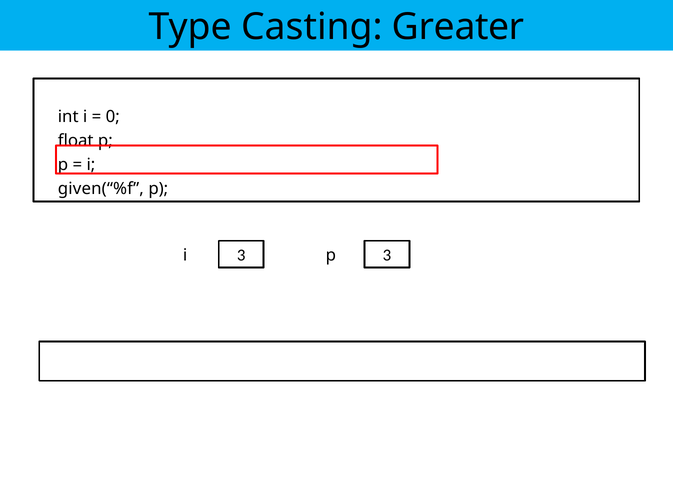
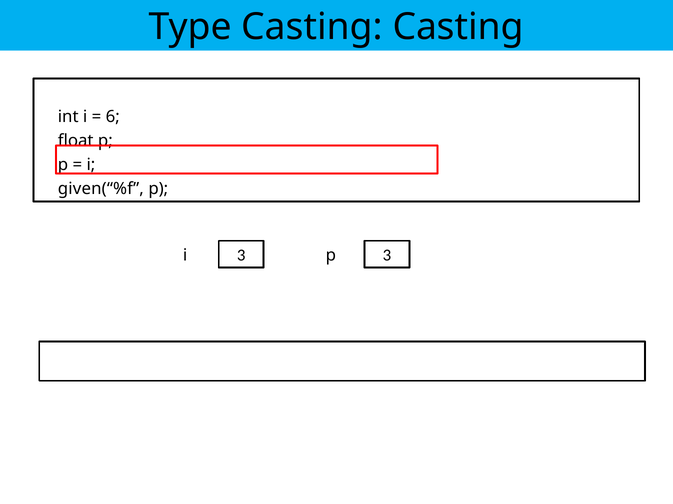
Casting Greater: Greater -> Casting (458, 27)
0: 0 -> 6 (113, 117)
